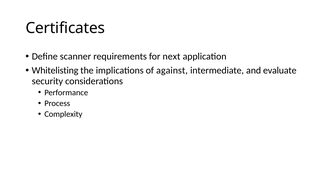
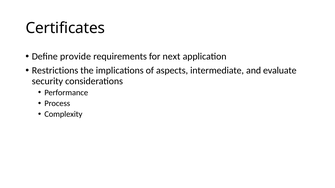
scanner: scanner -> provide (75, 57)
Whitelisting: Whitelisting -> Restrictions (55, 71)
against: against -> aspects (172, 71)
